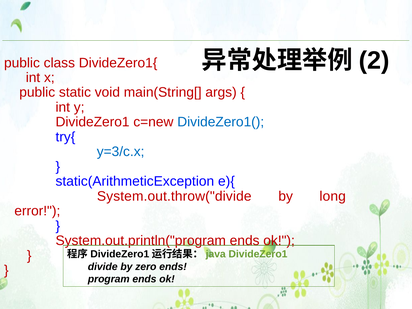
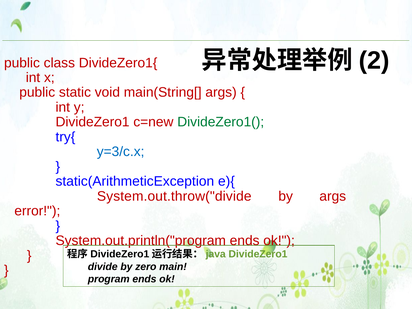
DivideZero1( colour: blue -> green (221, 122)
by long: long -> args (333, 196)
zero ends: ends -> main (173, 267)
